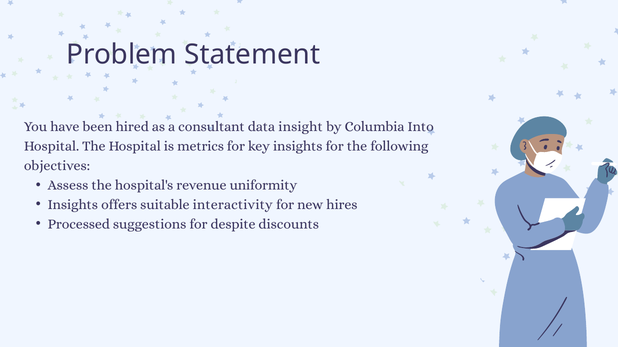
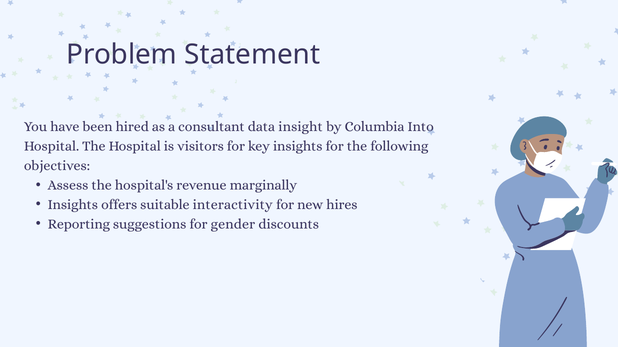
metrics: metrics -> visitors (201, 147)
uniformity: uniformity -> marginally (263, 186)
Processed: Processed -> Reporting (79, 225)
despite: despite -> gender (233, 225)
